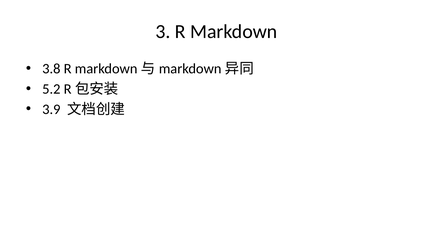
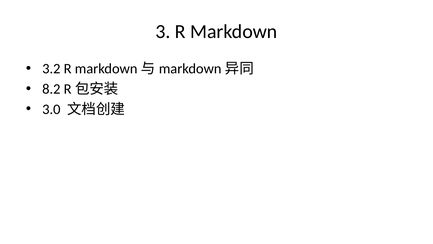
3.8: 3.8 -> 3.2 (51, 69)
5.2: 5.2 -> 8.2 (51, 89)
3.9: 3.9 -> 3.0 (51, 109)
